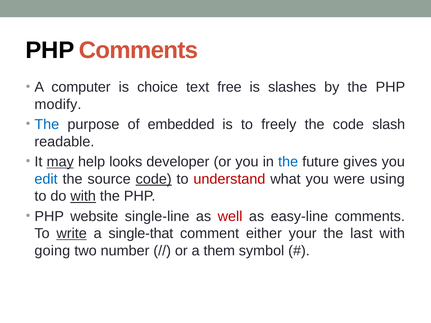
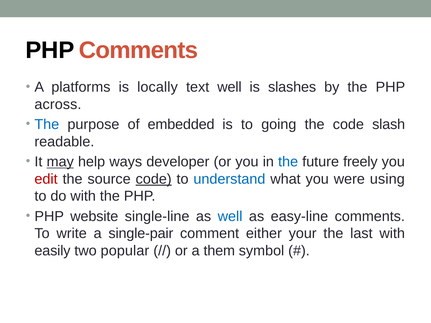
computer: computer -> platforms (81, 87)
choice: choice -> locally (157, 87)
text free: free -> well (229, 87)
modify: modify -> across (58, 104)
freely: freely -> going (279, 125)
looks: looks -> ways (126, 162)
gives: gives -> freely (360, 162)
edit colour: blue -> red (46, 179)
understand colour: red -> blue (229, 179)
with underline: present -> none (83, 196)
well colour: red -> blue (230, 216)
write underline: present -> none (72, 234)
single-that: single-that -> single-pair (141, 234)
going: going -> easily (52, 251)
number: number -> popular (125, 251)
